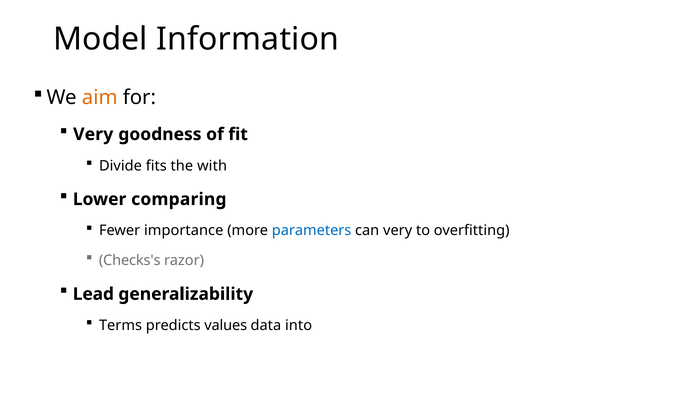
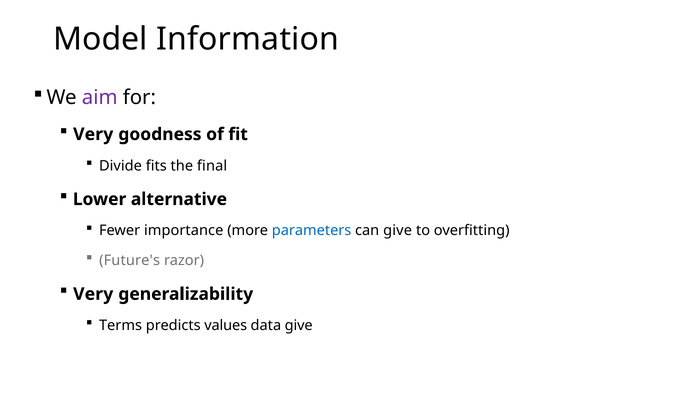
aim colour: orange -> purple (100, 98)
with: with -> final (212, 166)
comparing: comparing -> alternative (179, 199)
can very: very -> give (398, 231)
Checks's: Checks's -> Future's (130, 261)
Lead: Lead -> Very (93, 294)
data into: into -> give (299, 326)
